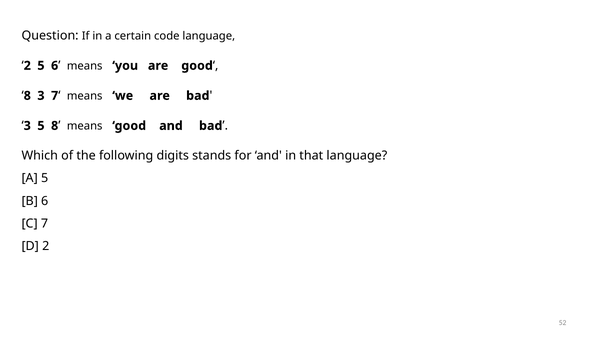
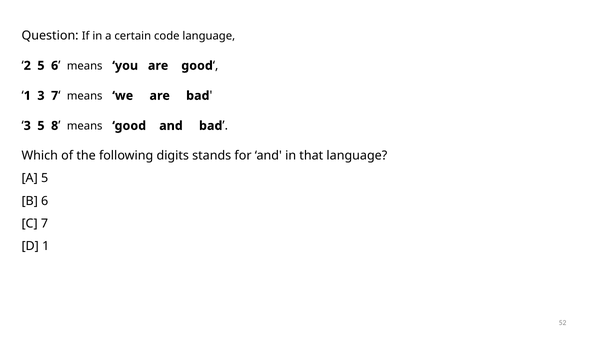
8: 8 -> 1 (27, 96)
D 2: 2 -> 1 (46, 246)
